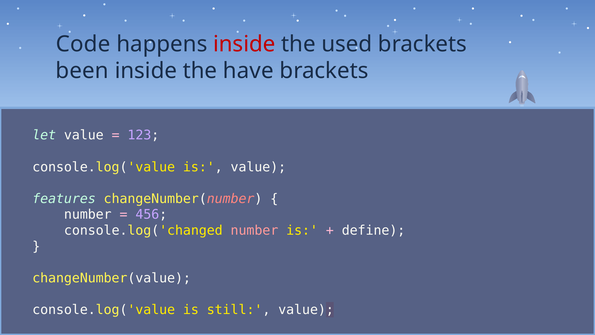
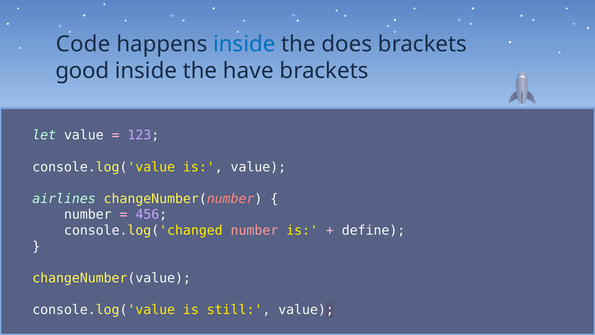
inside colour: red -> blue (244, 44)
used: used -> does (347, 44)
been: been -> good (82, 71)
features: features -> airlines (64, 199)
